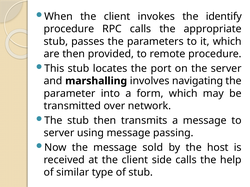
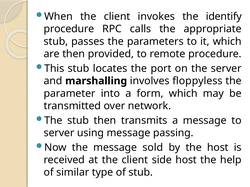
navigating: navigating -> floppyless (197, 81)
side calls: calls -> host (186, 160)
